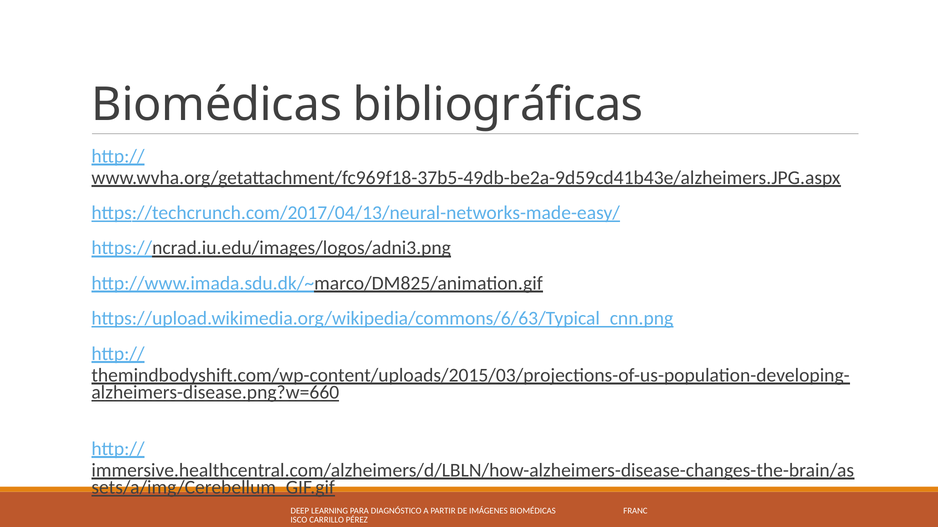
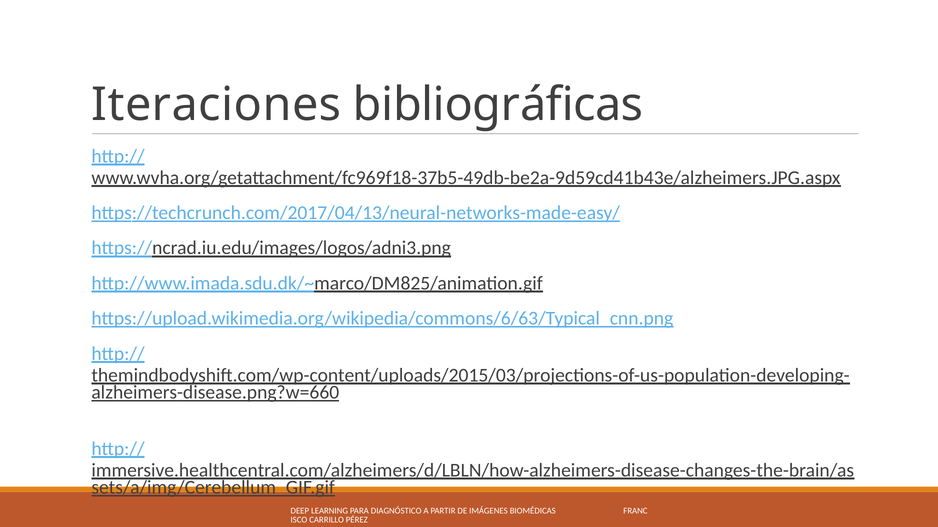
Biomédicas: Biomédicas -> Iteraciones (216, 105)
